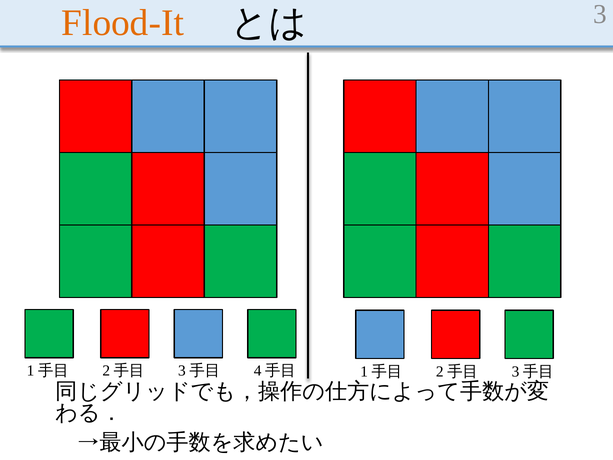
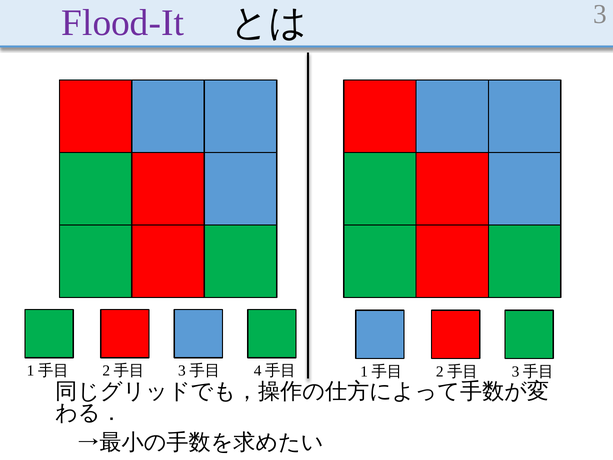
Flood-It colour: orange -> purple (123, 23)
